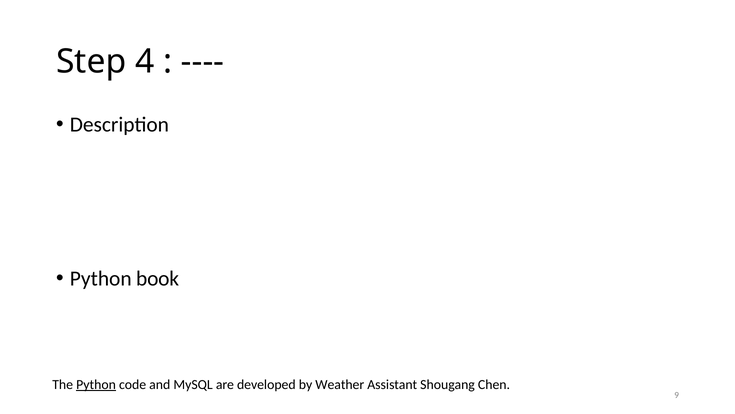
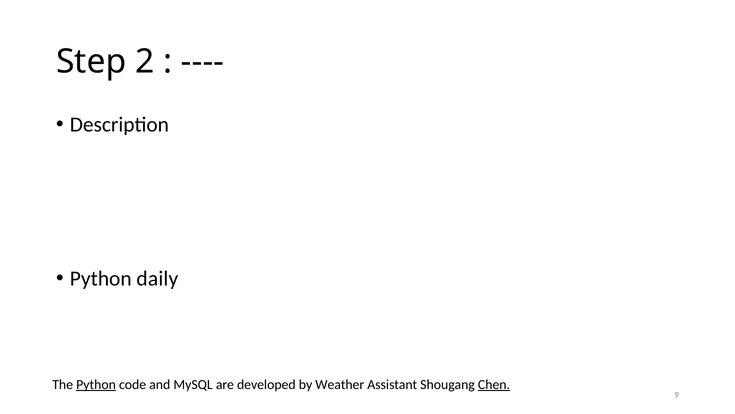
4: 4 -> 2 (145, 62)
book: book -> daily (157, 278)
Chen underline: none -> present (494, 384)
